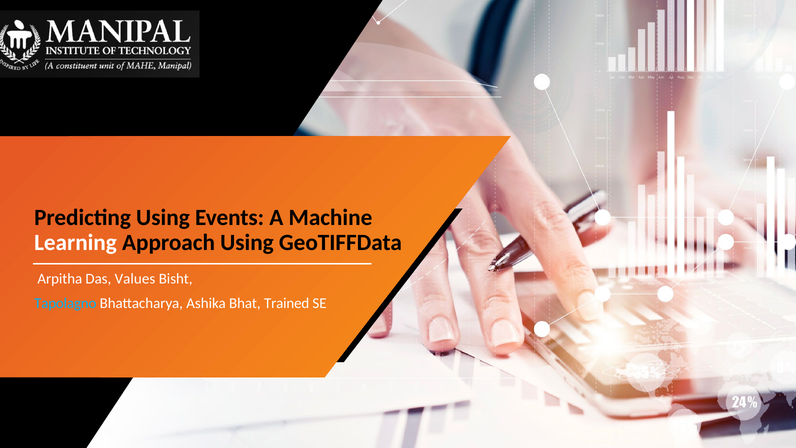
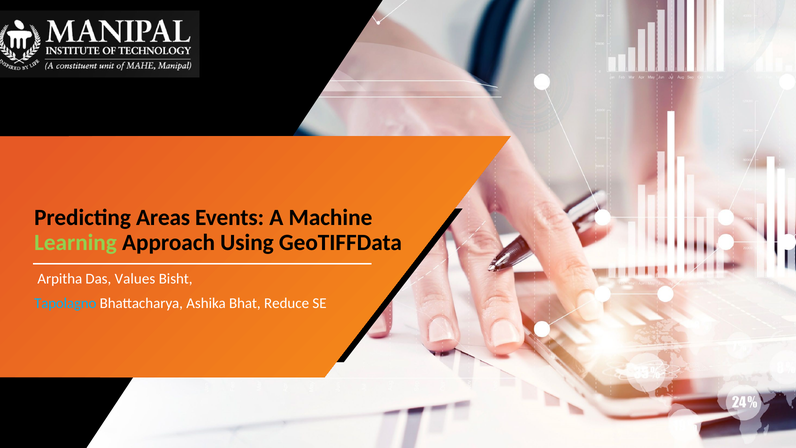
Predicting Using: Using -> Areas (163, 217)
Learning colour: white -> light green (75, 242)
Trained: Trained -> Reduce (287, 303)
